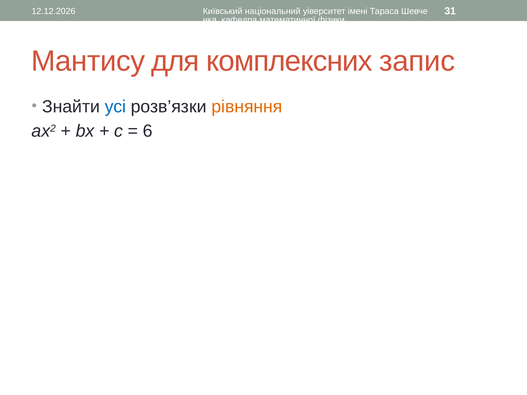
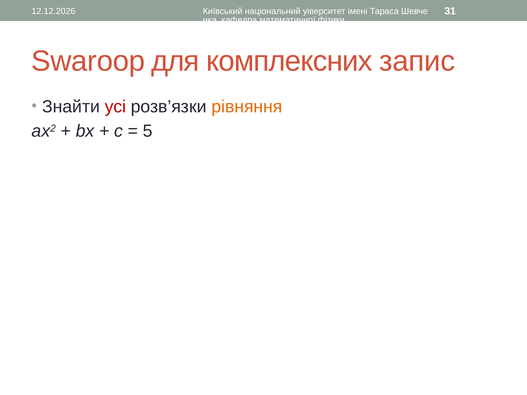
Мантису: Мантису -> Swaroop (88, 61)
усі colour: blue -> red (115, 107)
6: 6 -> 5 (148, 131)
